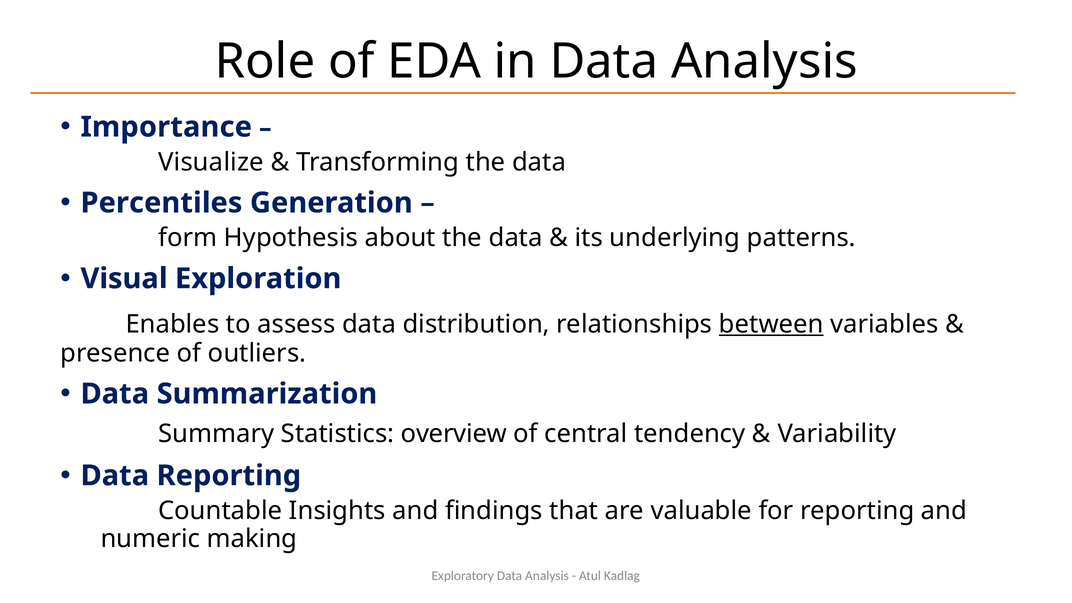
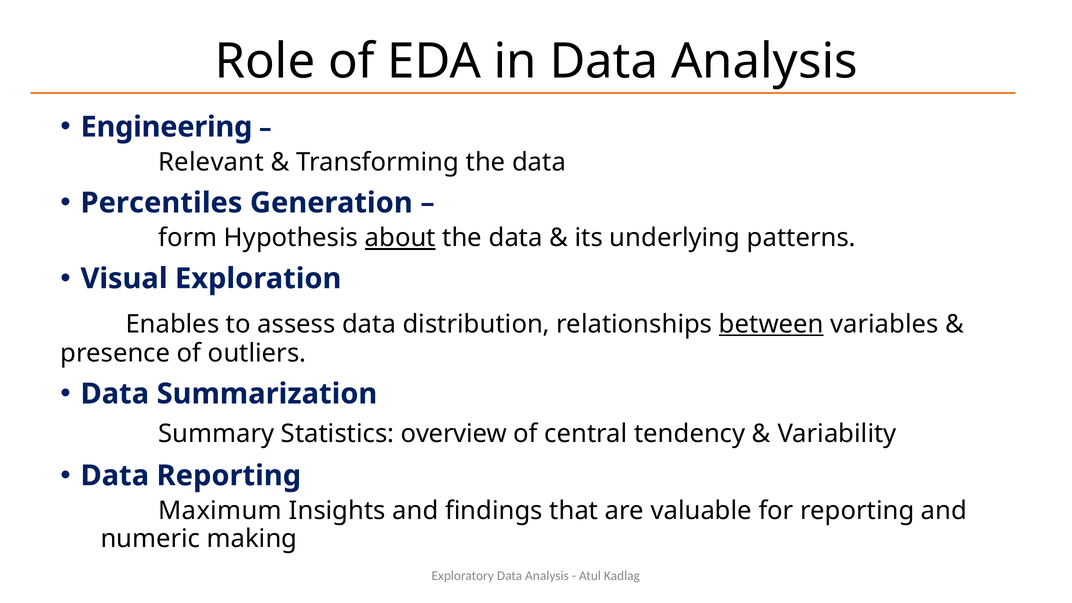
Importance: Importance -> Engineering (166, 127)
Visualize: Visualize -> Relevant (211, 162)
about underline: none -> present (400, 238)
Countable: Countable -> Maximum (220, 511)
